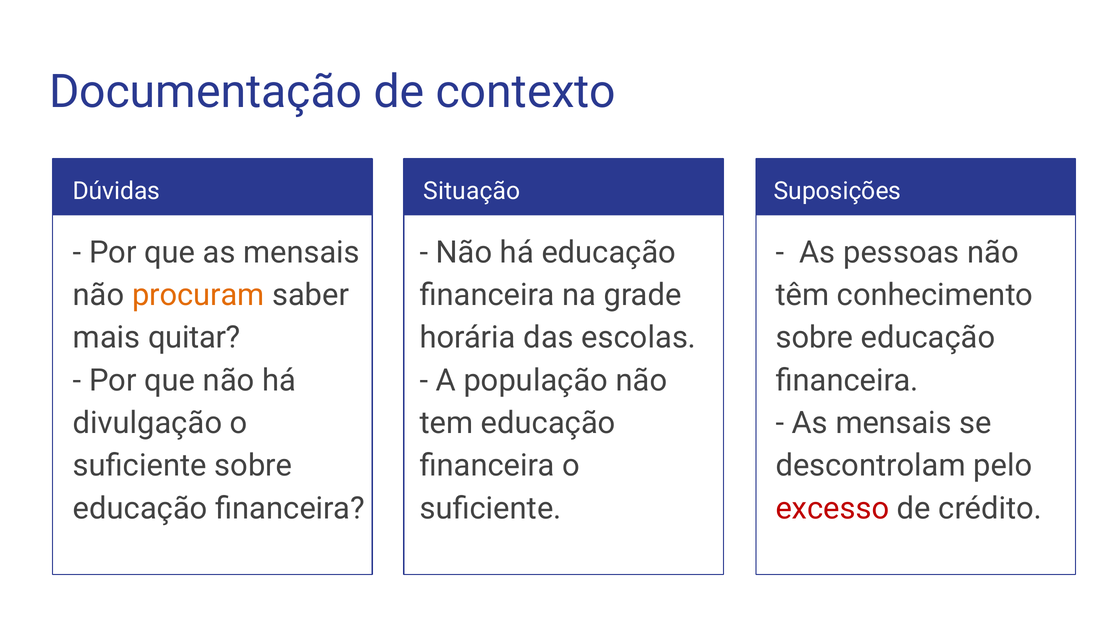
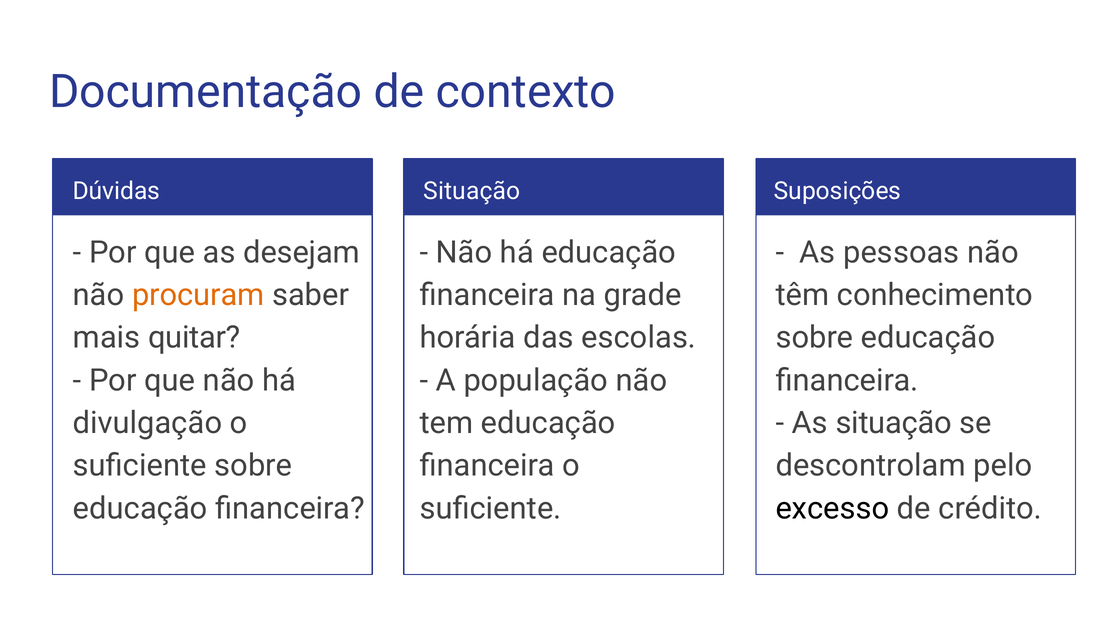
que as mensais: mensais -> desejam (302, 252)
mensais: mensais -> situação (894, 423)
excesso colour: red -> black (832, 508)
